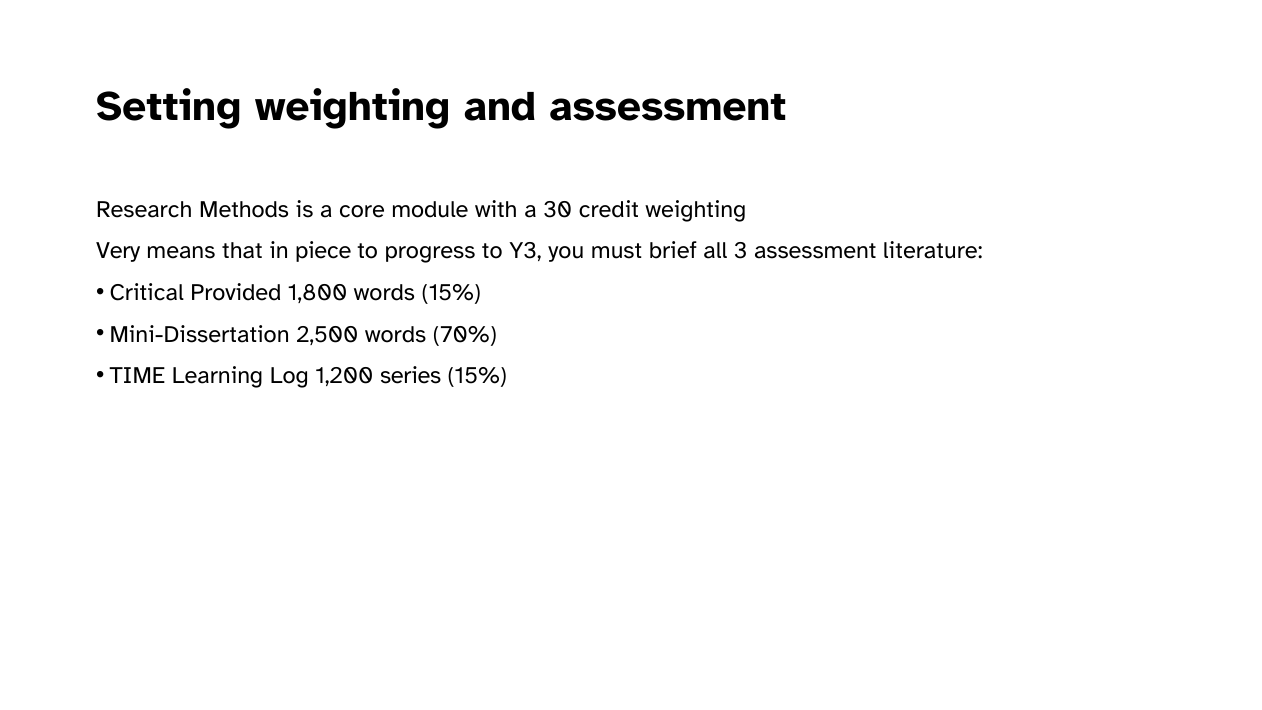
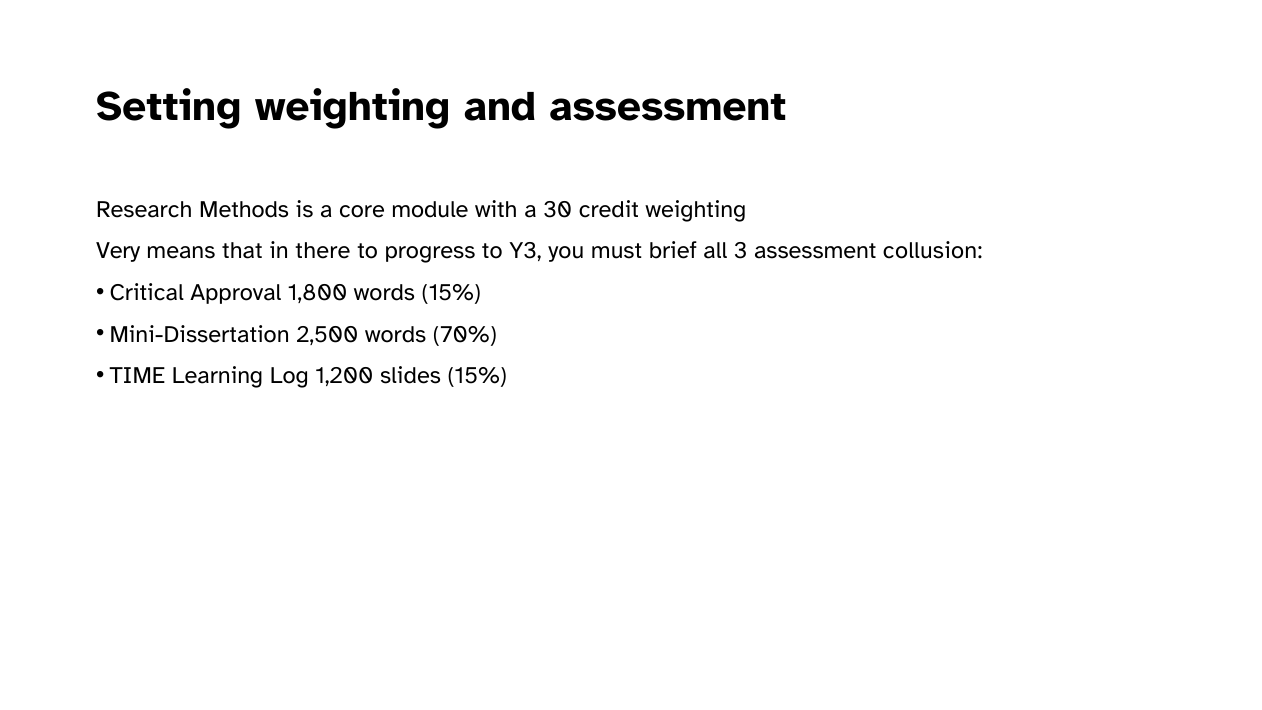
piece: piece -> there (323, 251)
literature: literature -> collusion (933, 251)
Provided: Provided -> Approval (236, 293)
series: series -> slides (411, 376)
